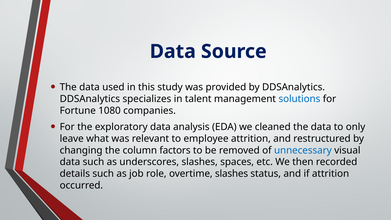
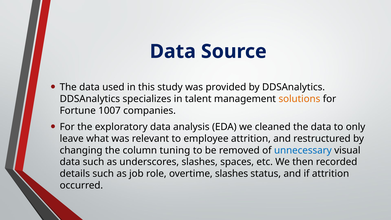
solutions colour: blue -> orange (299, 99)
1080: 1080 -> 1007 (110, 111)
factors: factors -> tuning (175, 150)
